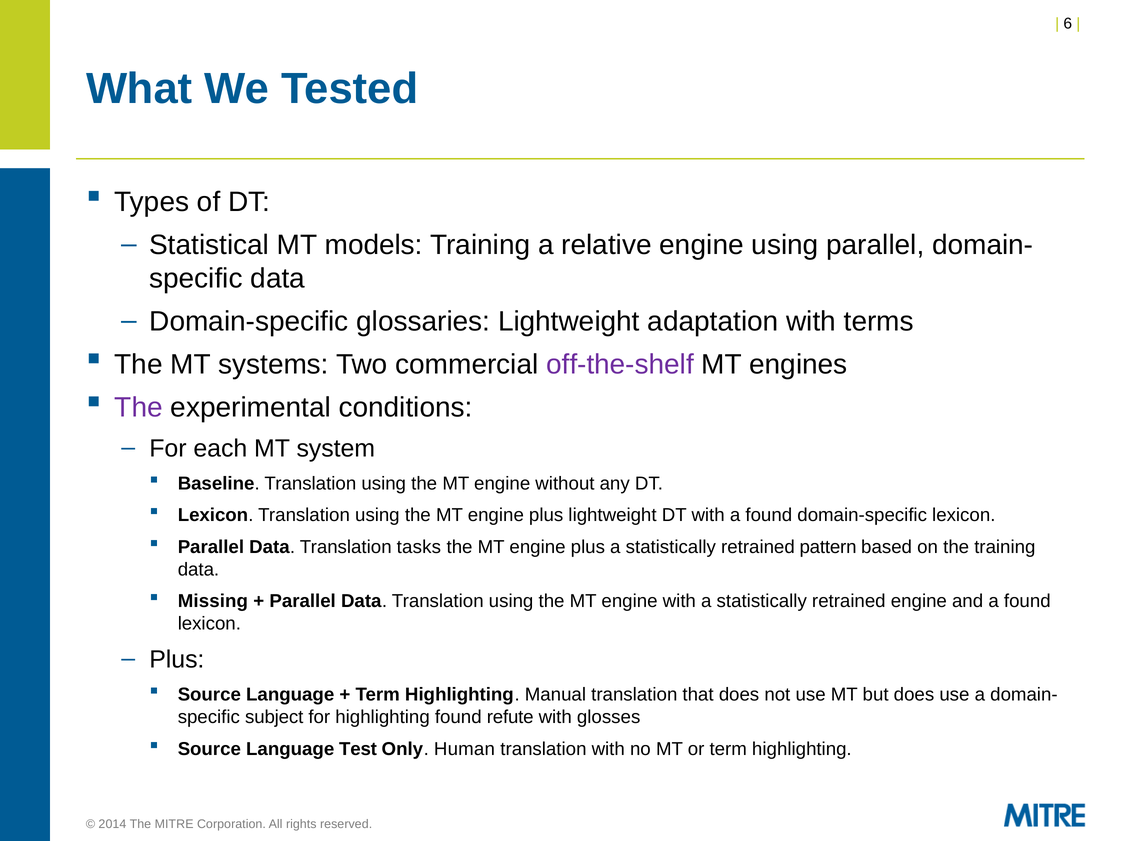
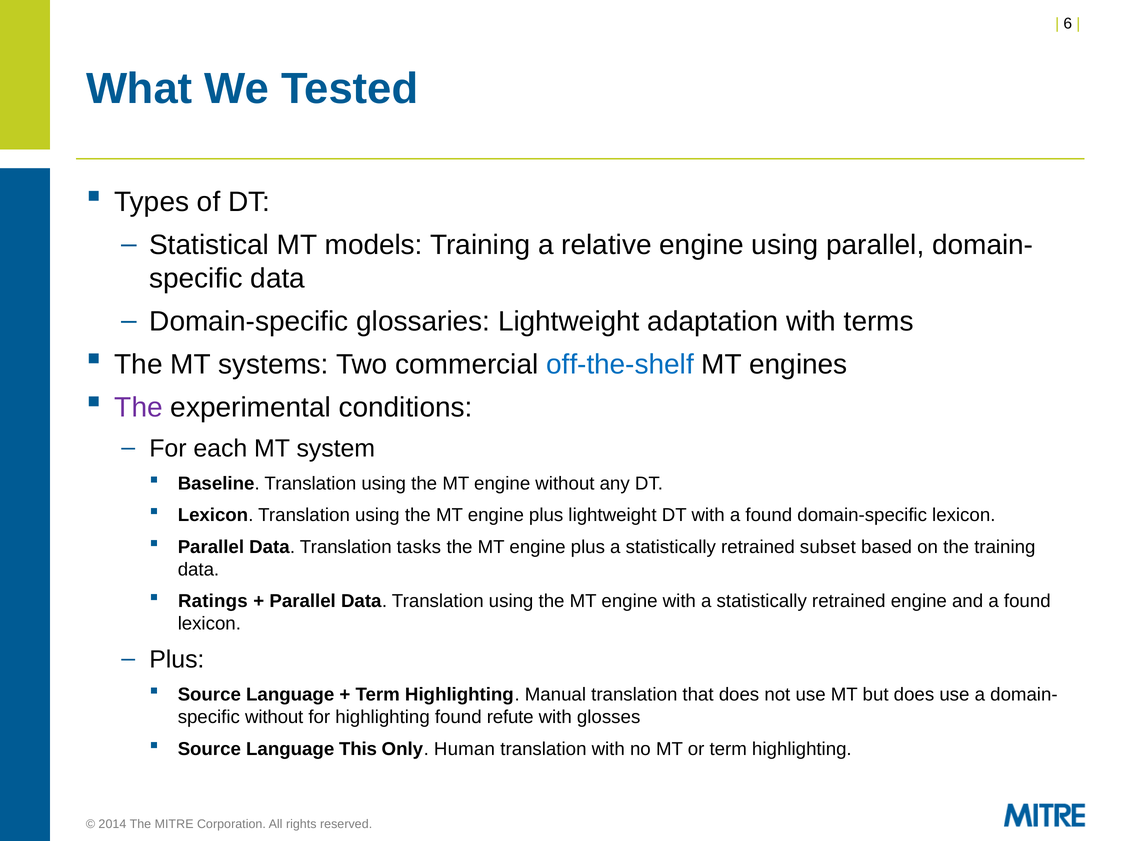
off-the-shelf colour: purple -> blue (620, 365)
pattern: pattern -> subset (828, 547)
Missing: Missing -> Ratings (213, 602)
subject: subject -> without (274, 718)
Test: Test -> This (358, 749)
